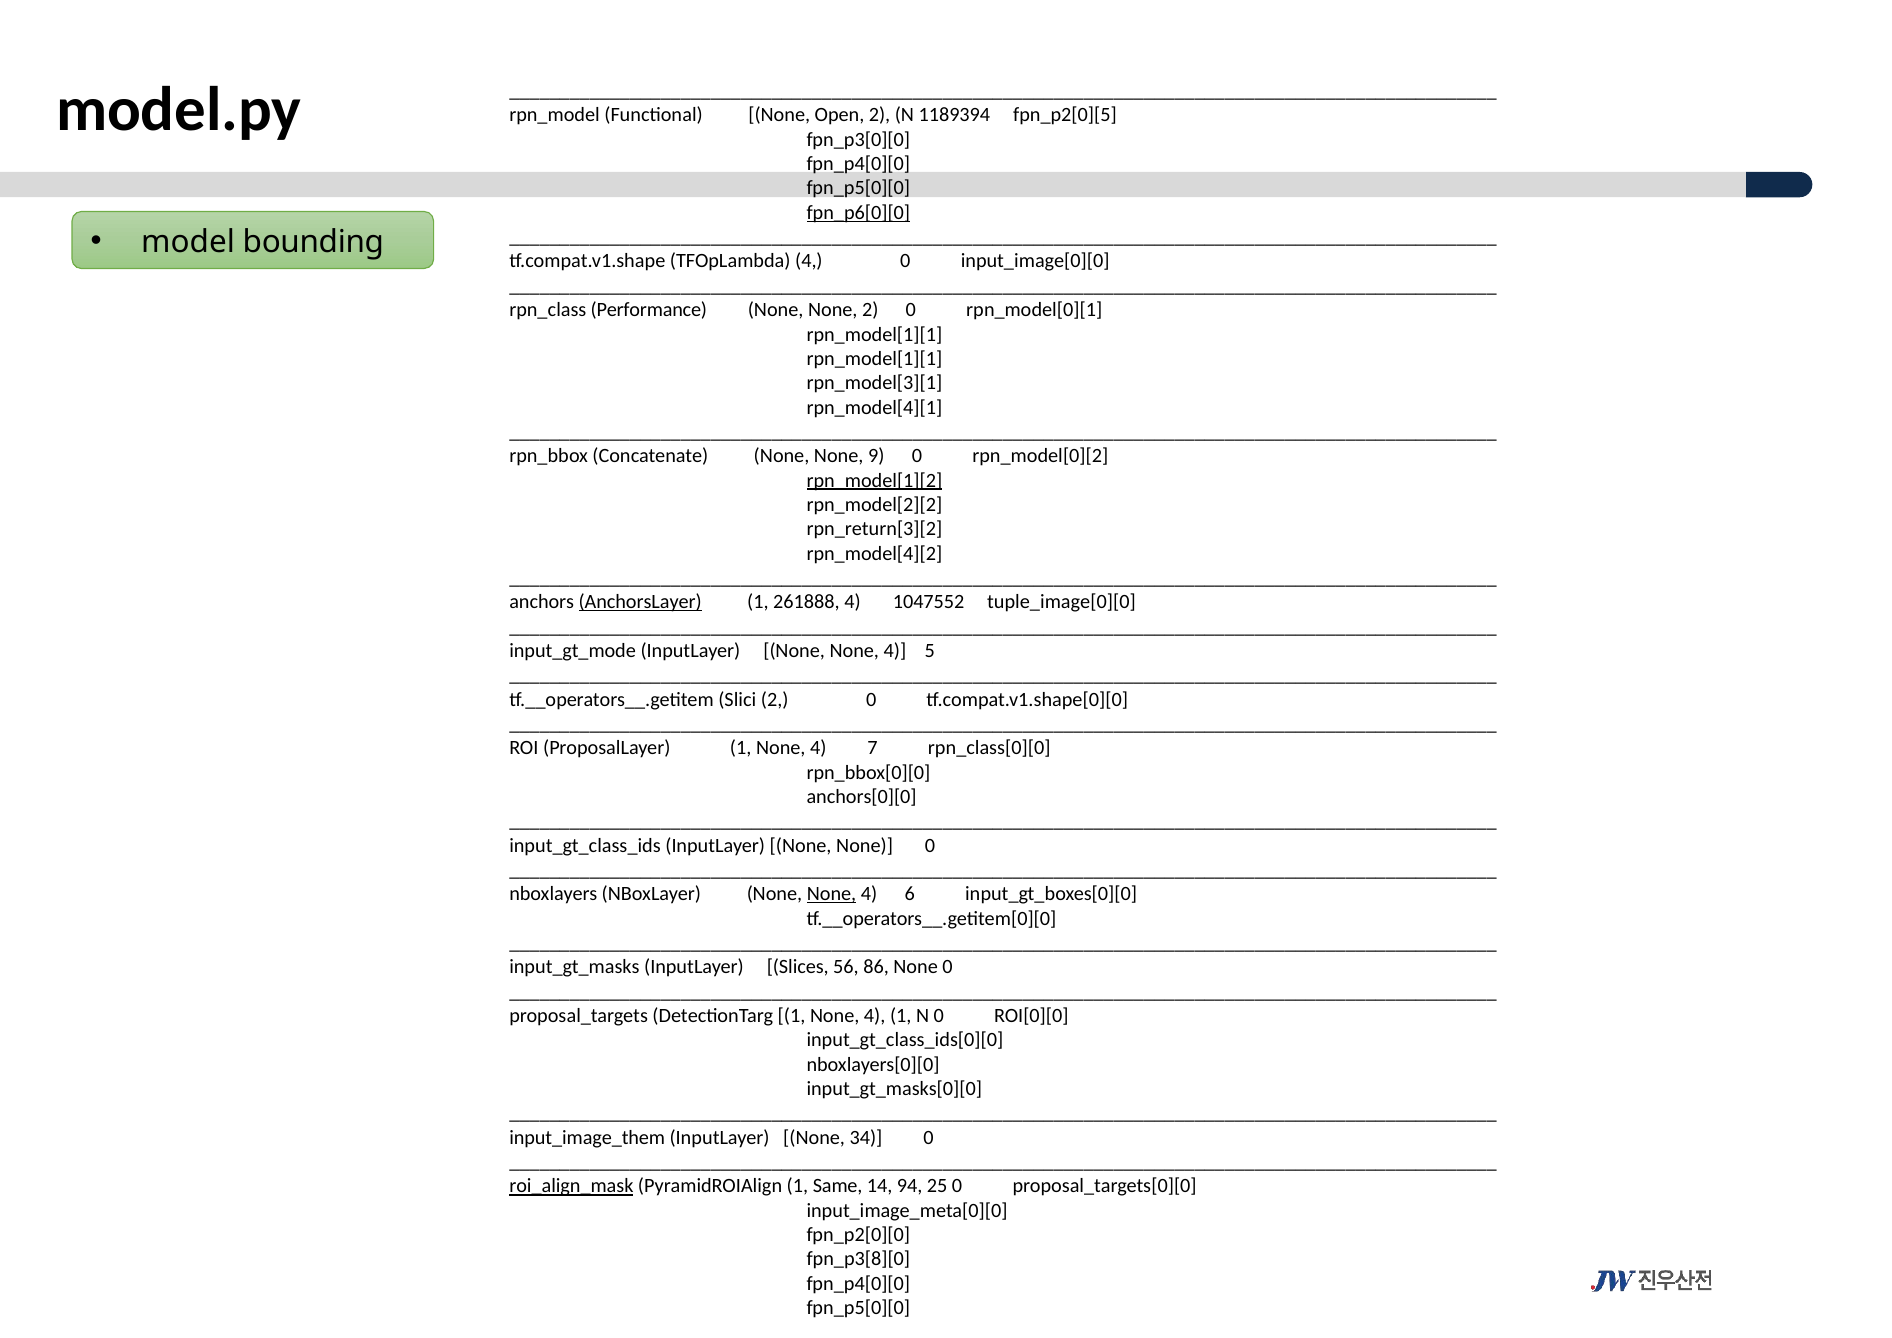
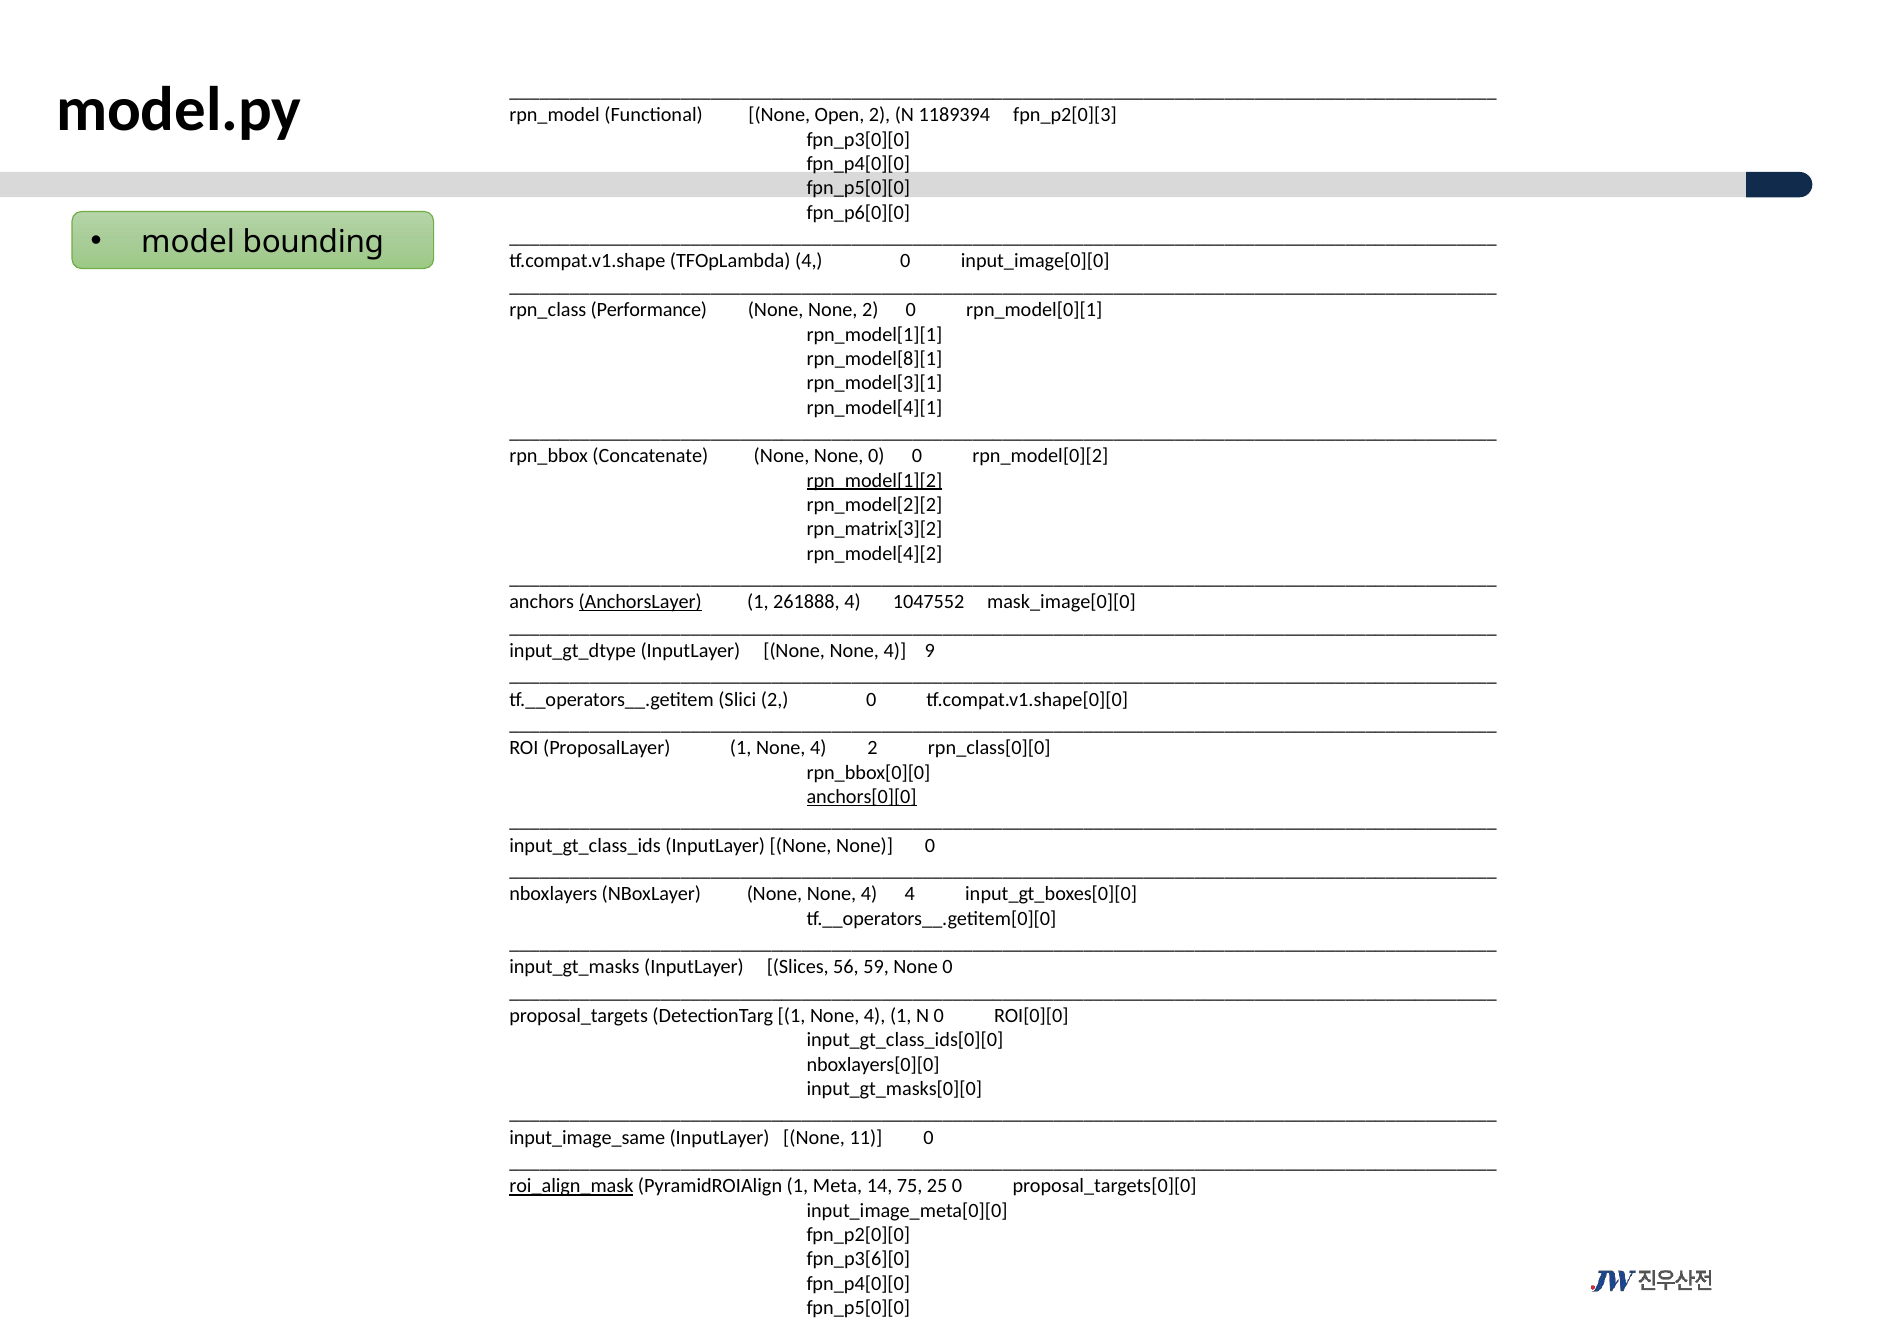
fpn_p2[0][5: fpn_p2[0][5 -> fpn_p2[0][3 (1065, 115)
fpn_p6[0][0 underline: present -> none (858, 213)
rpn_model[1][1: rpn_model[1][1 -> rpn_model[8][1 (874, 359)
Concatenate None None 9: 9 -> 0 (876, 456)
rpn_return[3][2: rpn_return[3][2 -> rpn_matrix[3][2 (874, 529)
tuple_image[0][0: tuple_image[0][0 -> mask_image[0][0 (1061, 602)
input_gt_mode: input_gt_mode -> input_gt_dtype (573, 651)
5: 5 -> 9 (930, 651)
4 7: 7 -> 2 (873, 748)
anchors[0][0 underline: none -> present (862, 797)
None underline: present -> none (832, 894)
4 6: 6 -> 4 (910, 894)
86: 86 -> 59 (876, 967)
input_image_them: input_image_them -> input_image_same (587, 1137)
34: 34 -> 11 (866, 1137)
Same: Same -> Meta (837, 1186)
94: 94 -> 75 (910, 1186)
fpn_p3[8][0: fpn_p3[8][0 -> fpn_p3[6][0 (858, 1259)
